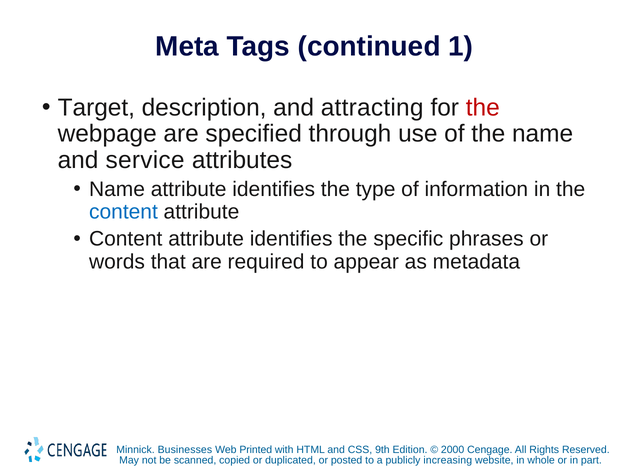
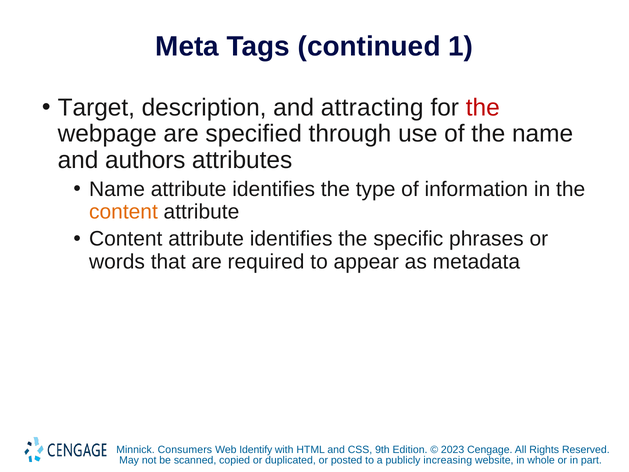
service: service -> authors (145, 160)
content colour: blue -> orange (123, 212)
Businesses: Businesses -> Consumers (185, 449)
Printed: Printed -> Identify (256, 449)
2000: 2000 -> 2023 (453, 449)
